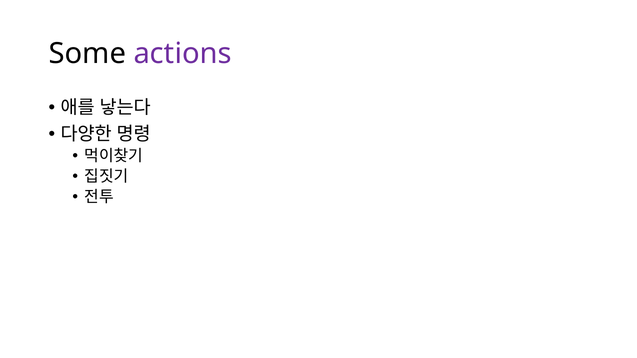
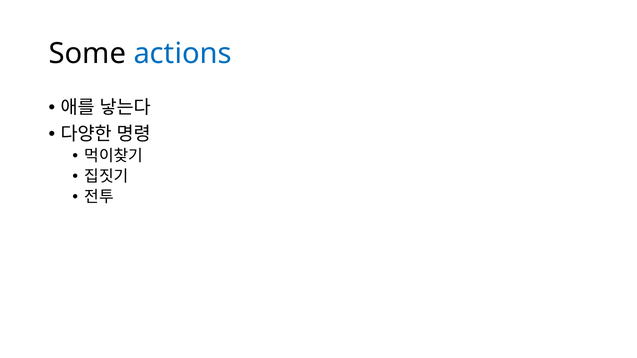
actions colour: purple -> blue (183, 54)
